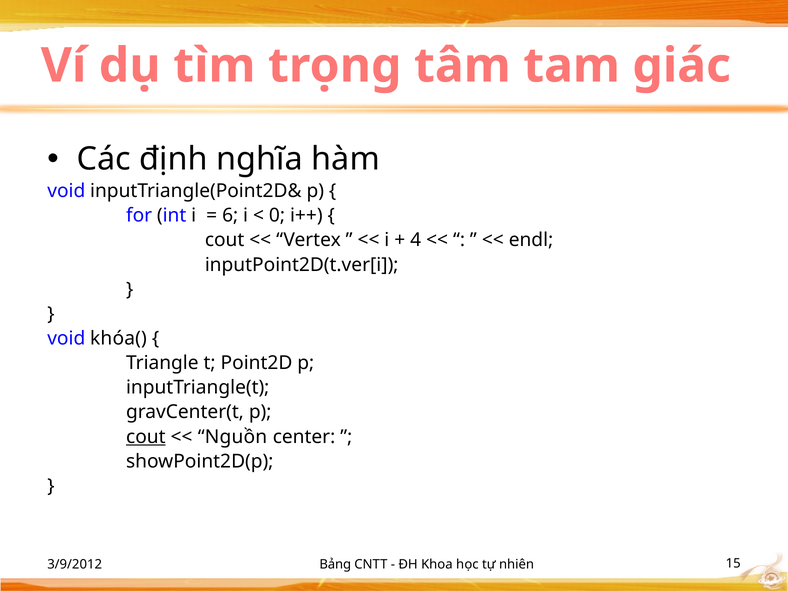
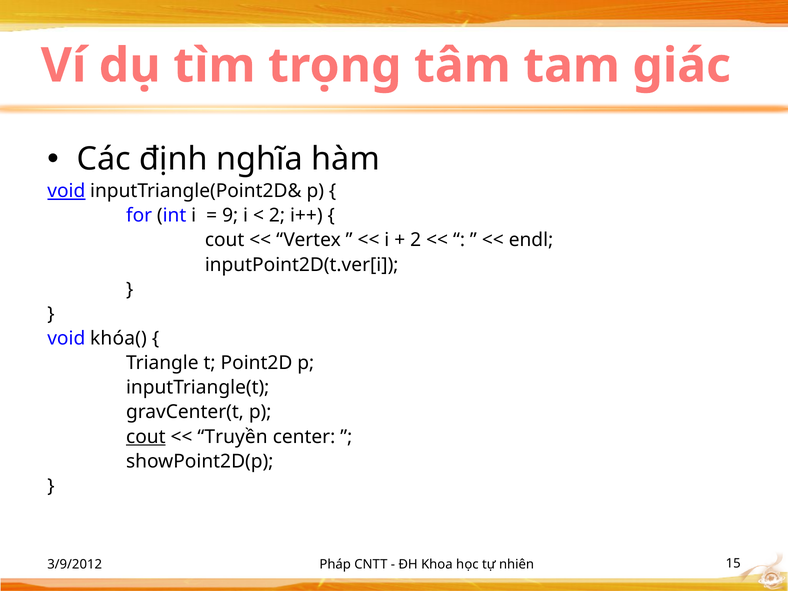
void underline: none -> present (66, 191)
6: 6 -> 9 (230, 216)
0: 0 -> 2 (277, 216)
4: 4 -> 2 (416, 240)
Nguồn: Nguồn -> Truyền (233, 437)
Bảng: Bảng -> Pháp (335, 564)
